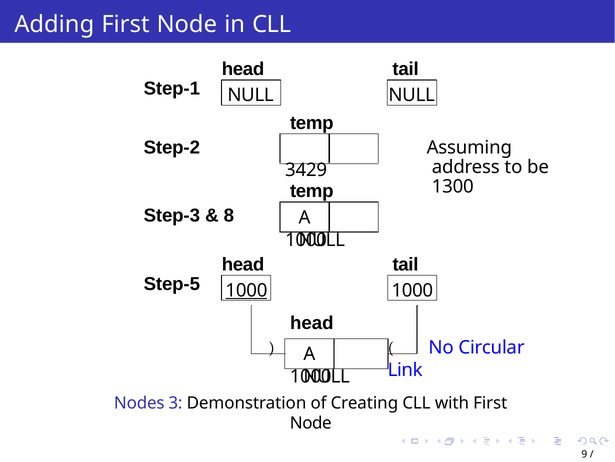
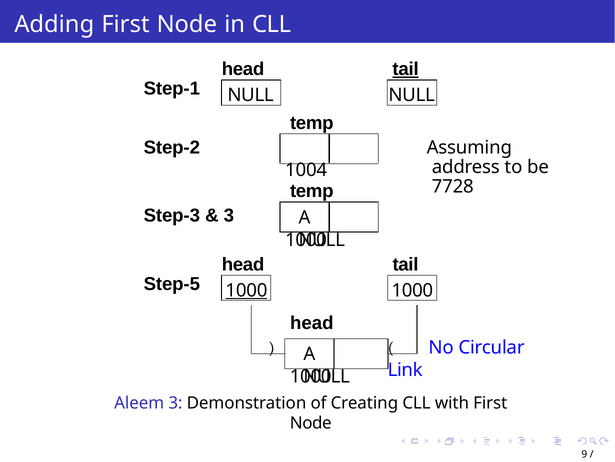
tail underline: none -> present (406, 69)
3429: 3429 -> 1004 (306, 170)
1300: 1300 -> 7728 (453, 186)
8: 8 -> 3 (229, 216)
Nodes: Nodes -> Aleem (139, 403)
